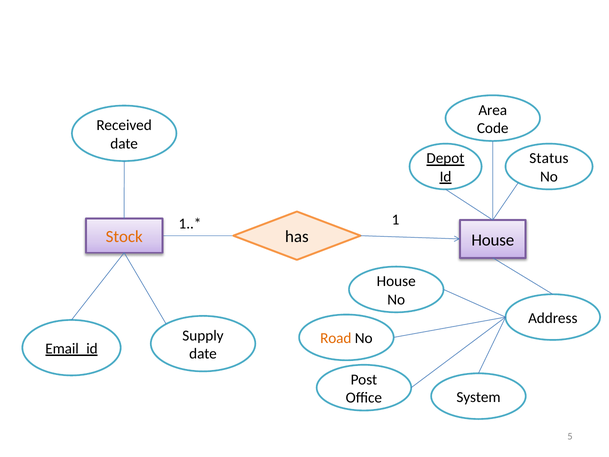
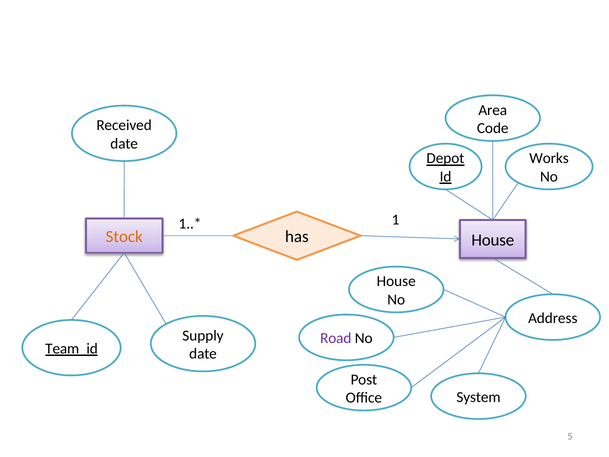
Status: Status -> Works (549, 158)
Road colour: orange -> purple (336, 338)
Email_id: Email_id -> Team_id (72, 349)
